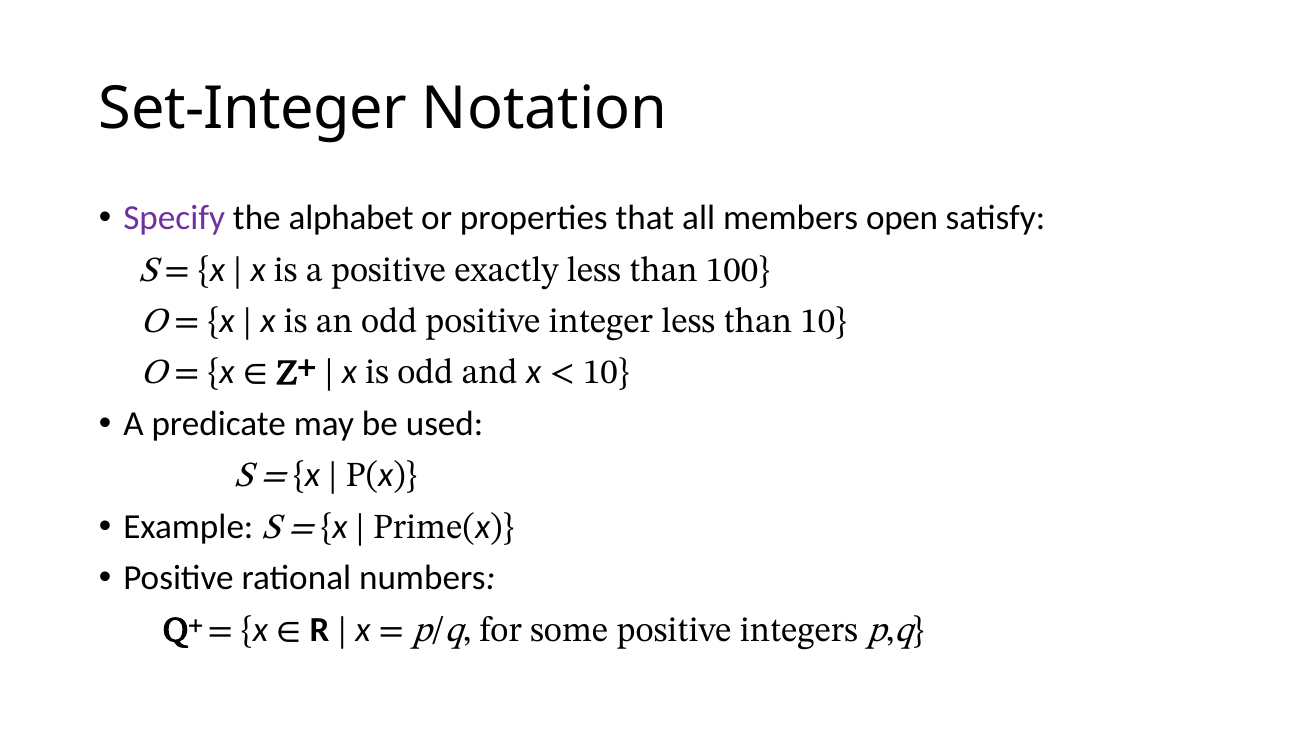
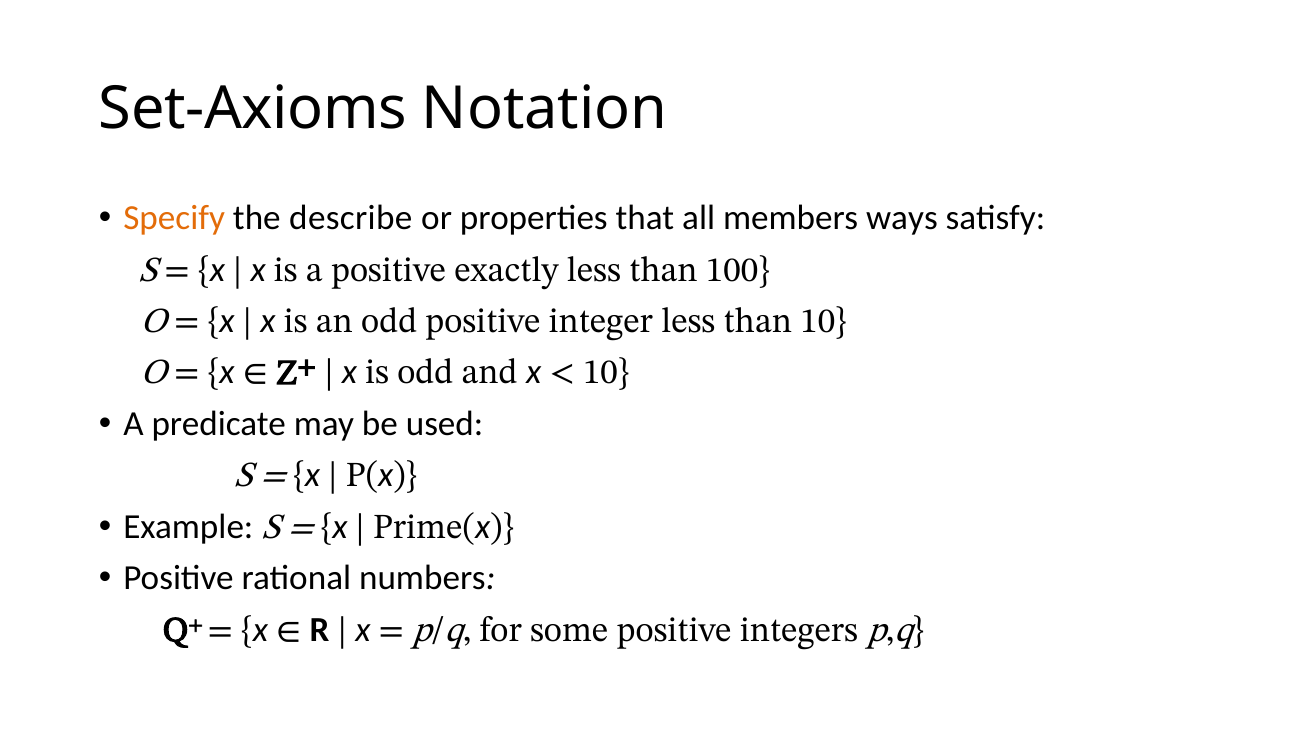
Set-Integer: Set-Integer -> Set-Axioms (253, 109)
Specify colour: purple -> orange (174, 218)
alphabet: alphabet -> describe (351, 218)
open: open -> ways (902, 218)
